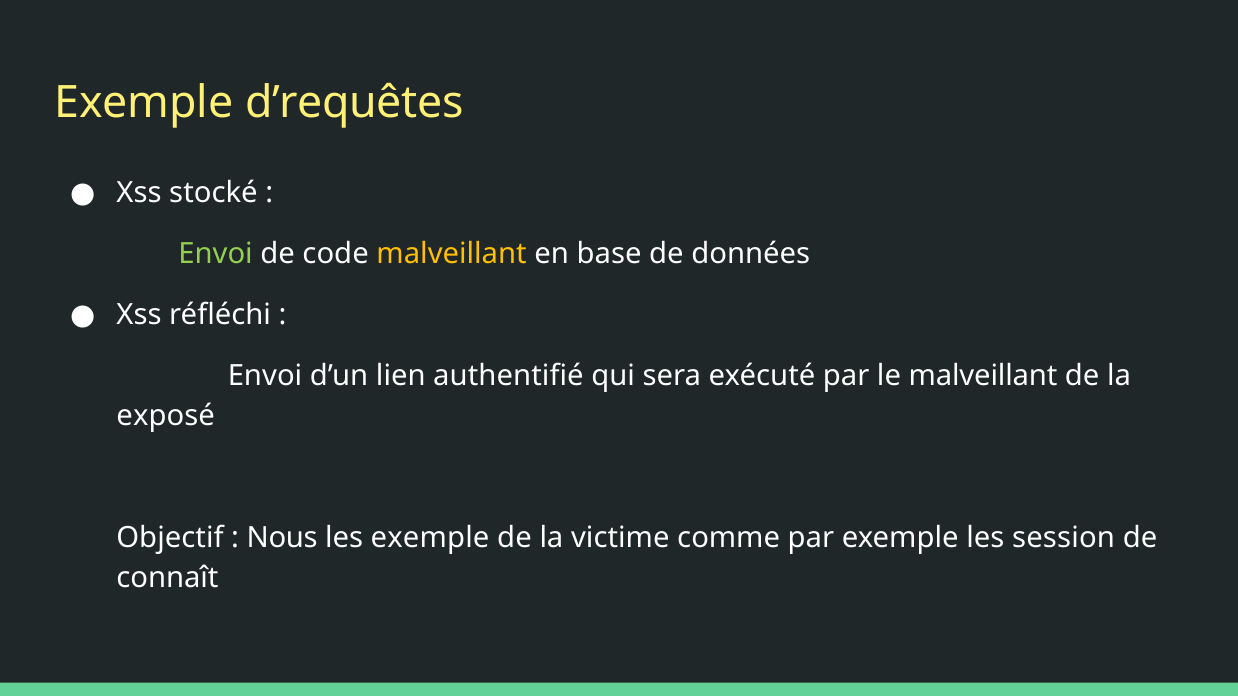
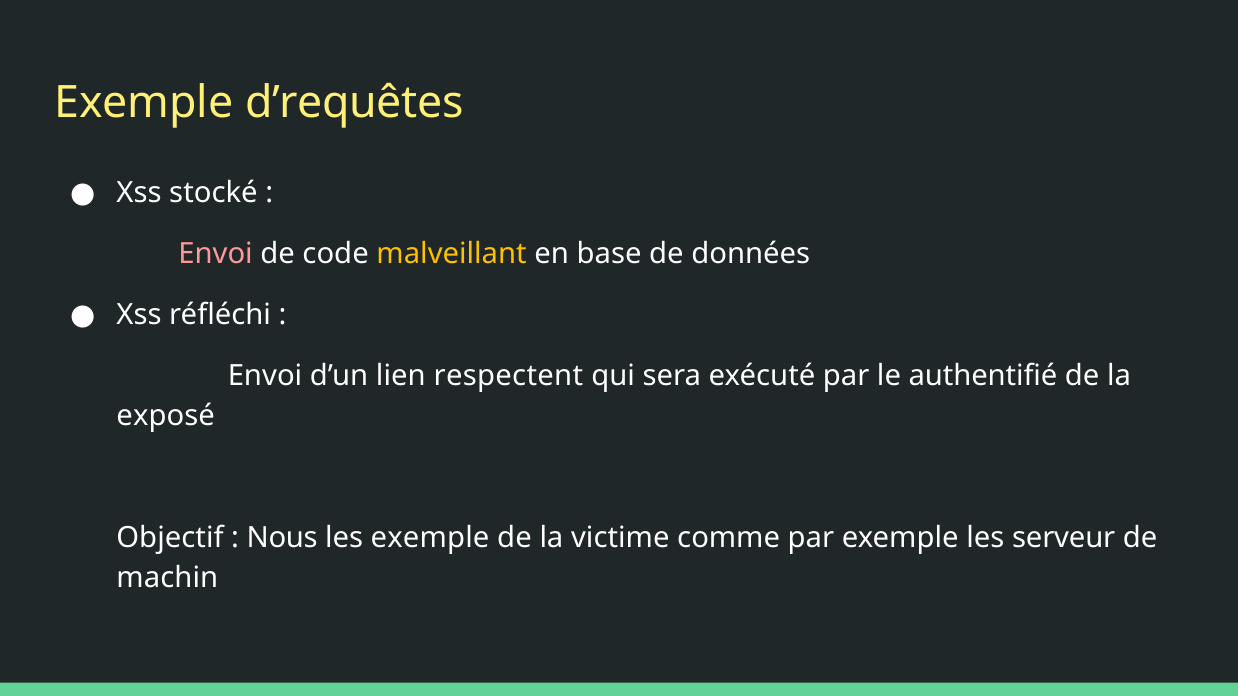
Envoi colour: light green -> pink (216, 254)
authentifié: authentifié -> respectent (508, 376)
le malveillant: malveillant -> authentifié (983, 376)
session: session -> serveur (1064, 538)
connaît: connaît -> machin (167, 578)
